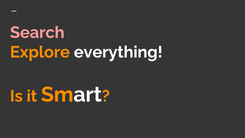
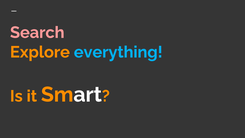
everything colour: white -> light blue (118, 52)
